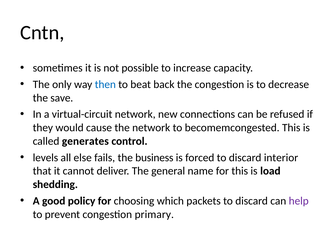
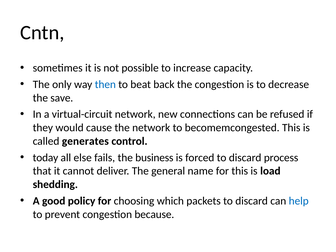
levels: levels -> today (45, 158)
interior: interior -> process (281, 158)
help colour: purple -> blue (299, 201)
primary: primary -> because (154, 214)
